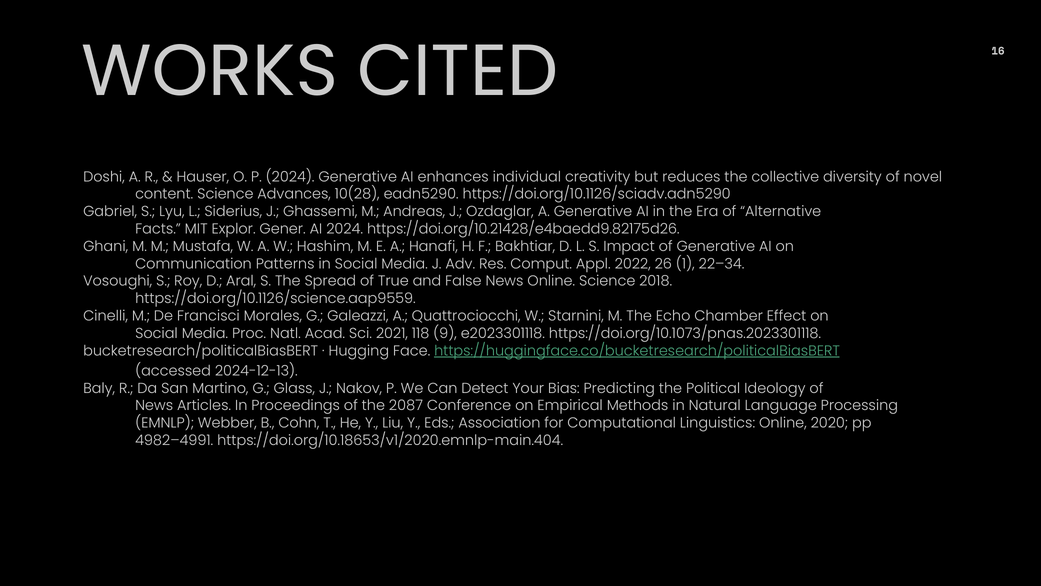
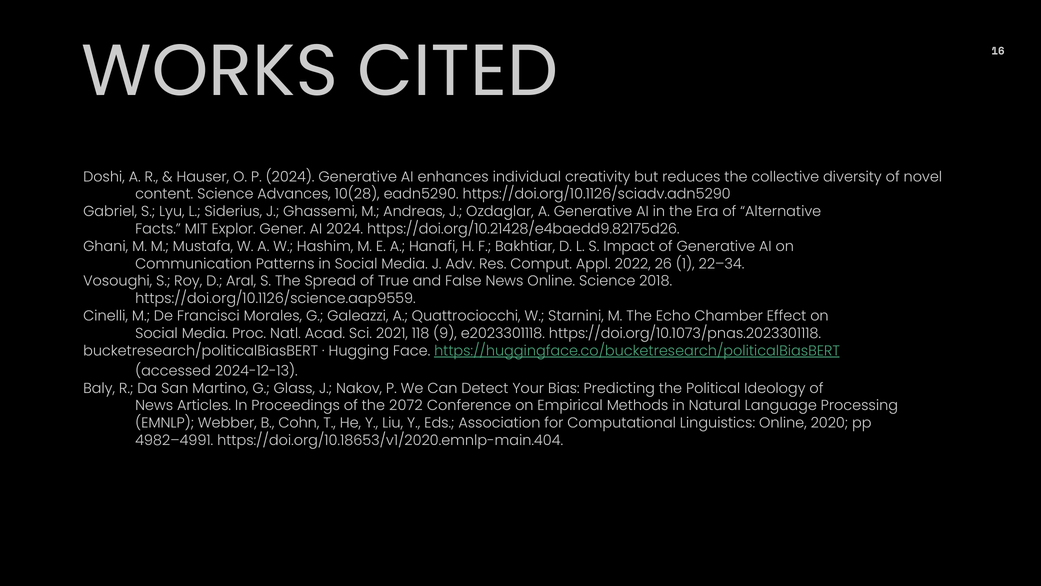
2087: 2087 -> 2072 (406, 405)
